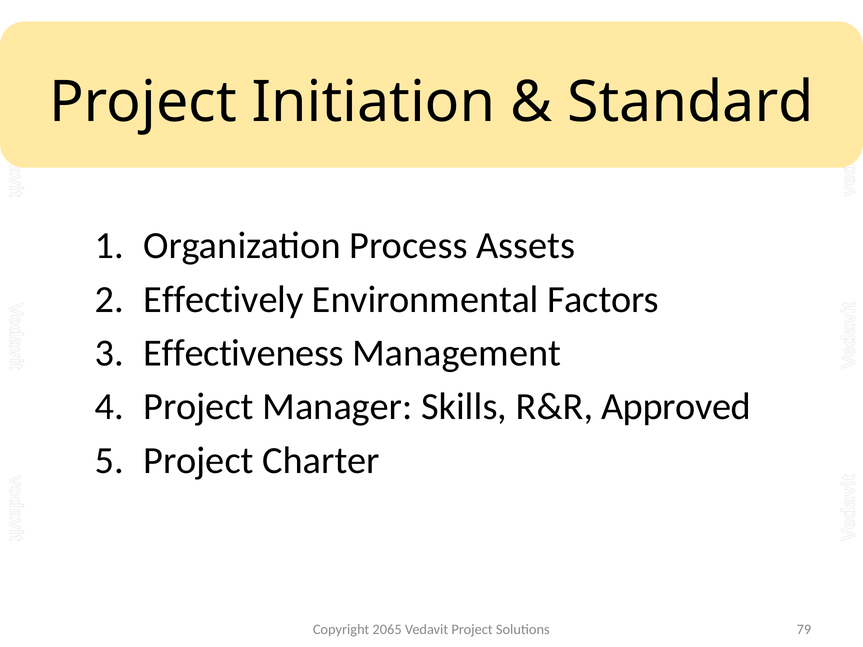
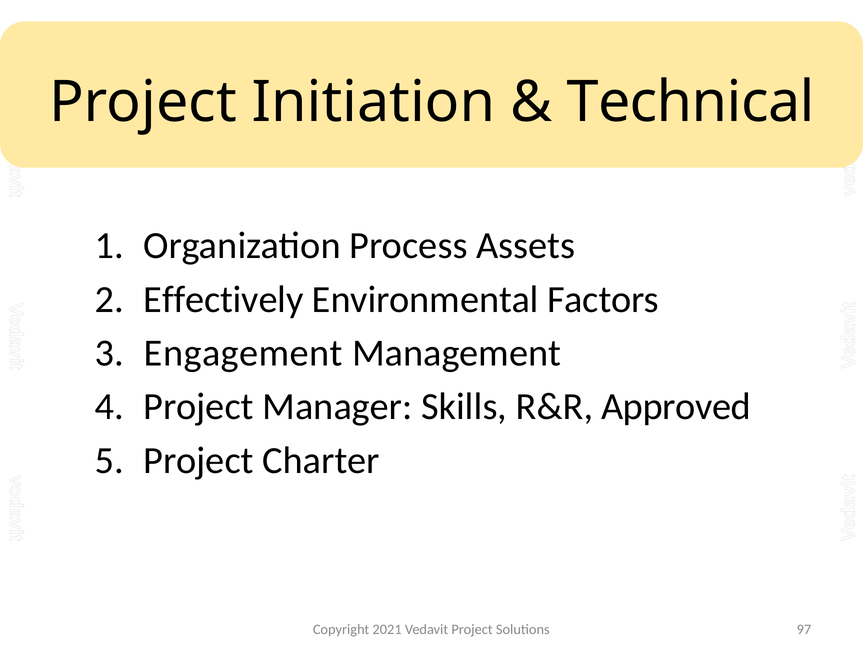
Standard: Standard -> Technical (691, 102)
Effectiveness: Effectiveness -> Engagement (243, 353)
2065: 2065 -> 2021 (387, 630)
79: 79 -> 97 (804, 630)
